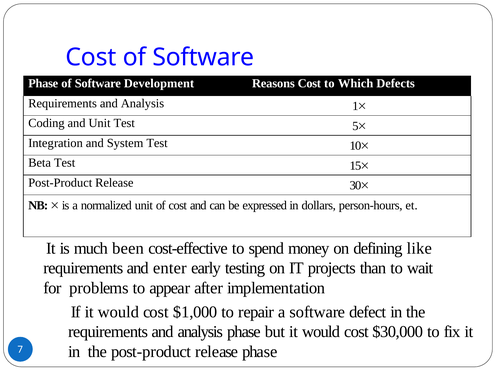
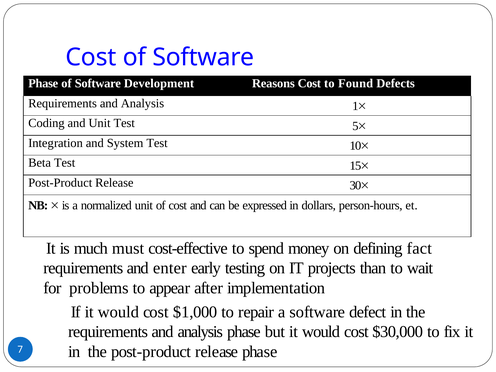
Which: Which -> Found (356, 84)
been: been -> must (128, 248)
like: like -> fact (419, 248)
